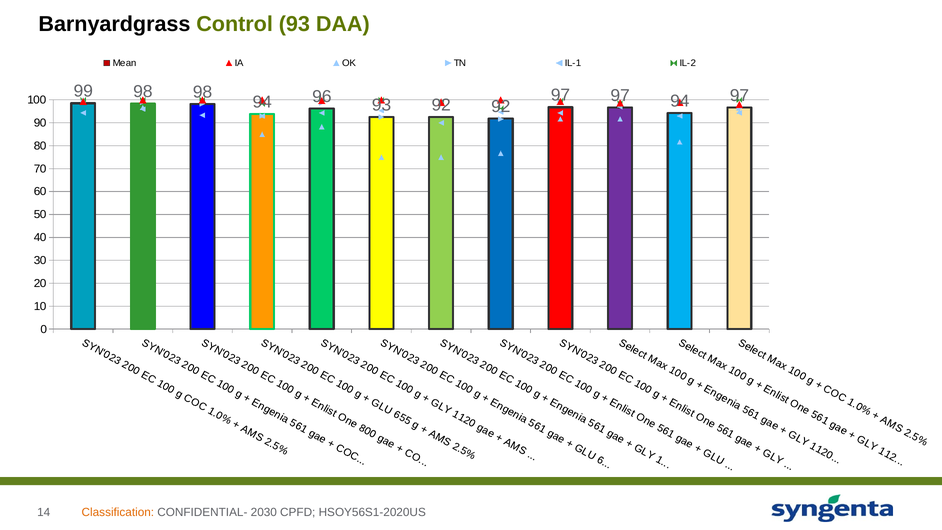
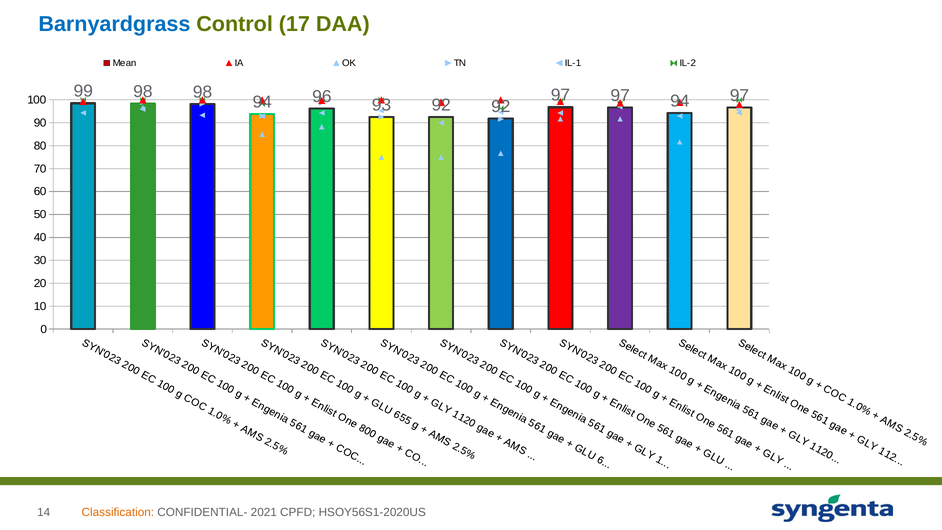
Barnyardgrass colour: black -> blue (114, 24)
Control 93: 93 -> 17 (294, 24)
2030: 2030 -> 2021 (264, 512)
